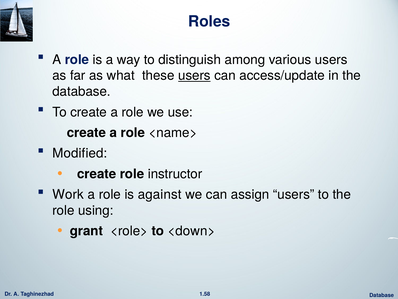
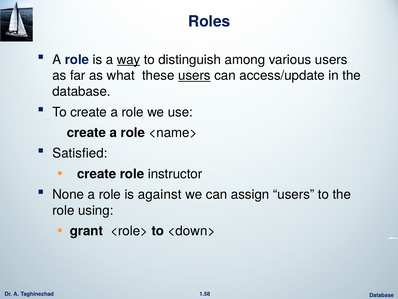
way underline: none -> present (129, 60)
Modified: Modified -> Satisfied (80, 153)
Work: Work -> None (68, 194)
